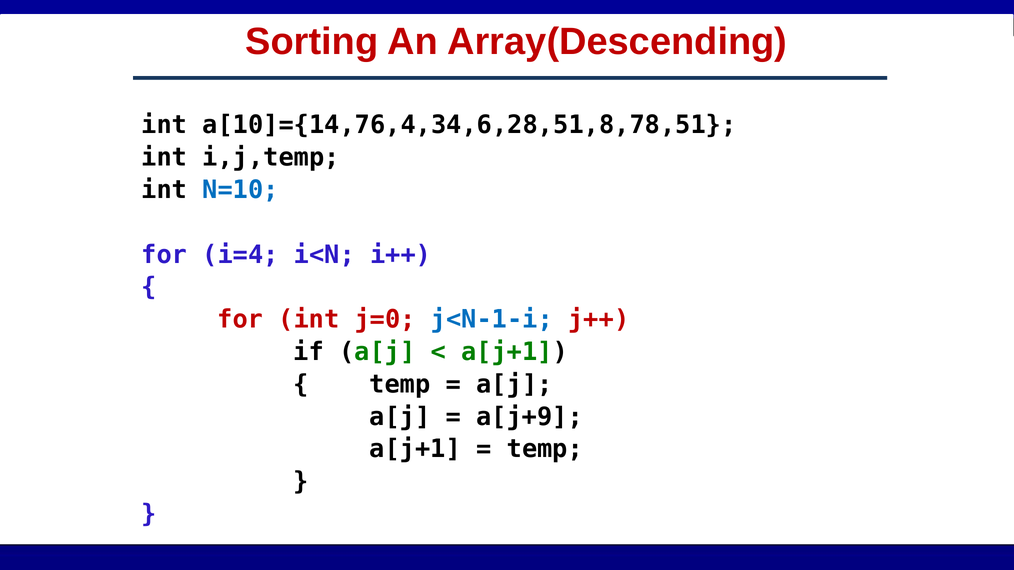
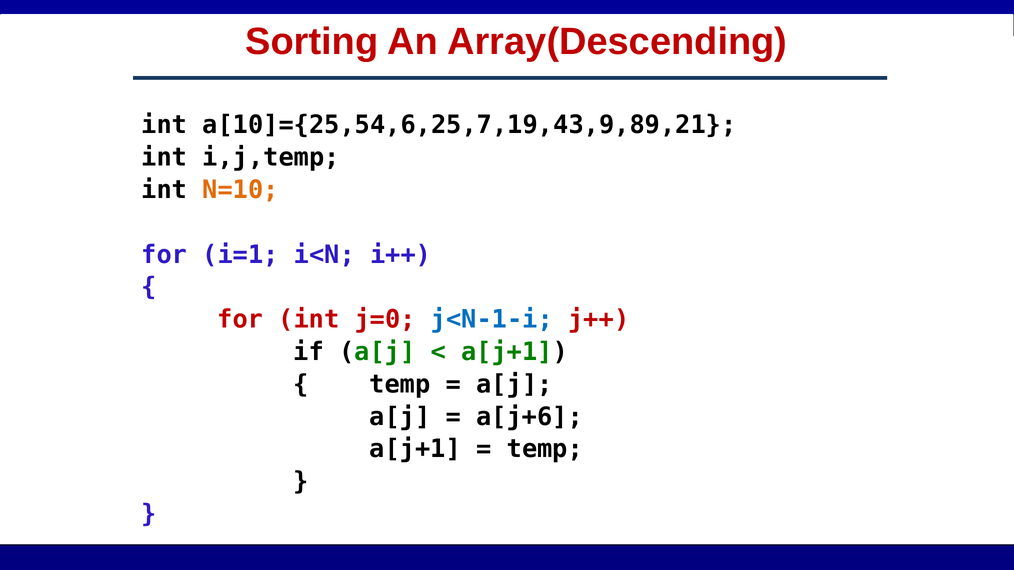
a[10]={14,76,4,34,6,28,51,8,78,51: a[10]={14,76,4,34,6,28,51,8,78,51 -> a[10]={25,54,6,25,7,19,43,9,89,21 (469, 125)
N=10 colour: blue -> orange (240, 190)
i=4: i=4 -> i=1 (240, 255)
a[j+9: a[j+9 -> a[j+6 (530, 417)
